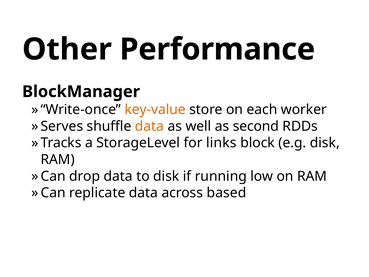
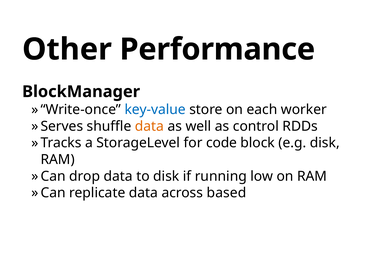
key-value colour: orange -> blue (155, 110)
second: second -> control (256, 126)
links: links -> code (221, 143)
